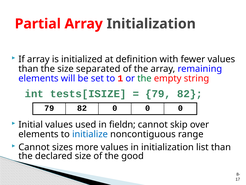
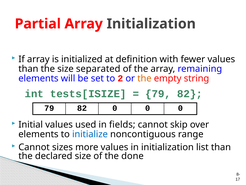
1: 1 -> 2 (120, 78)
the colour: green -> orange (144, 78)
fieldn: fieldn -> fields (122, 124)
good: good -> done (132, 156)
